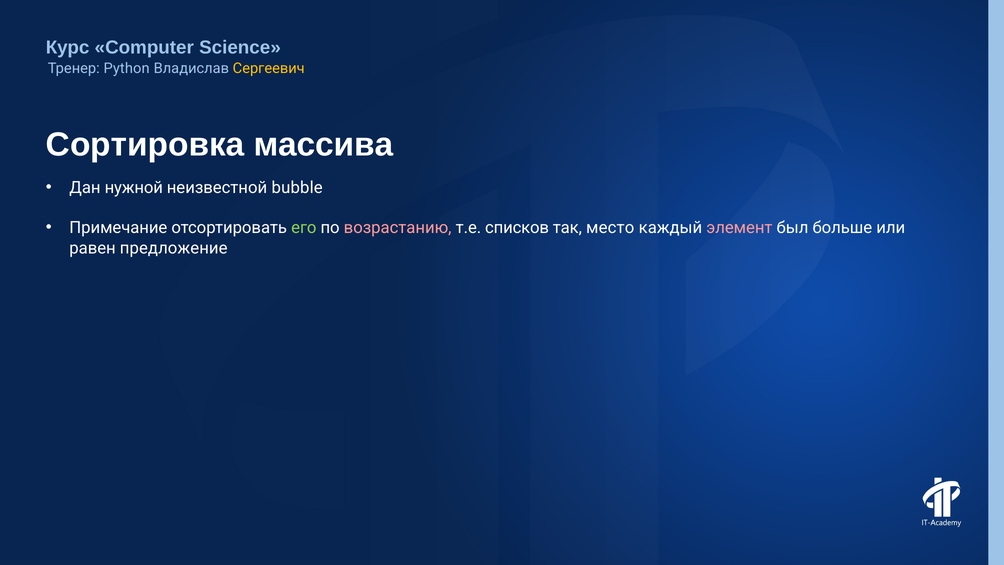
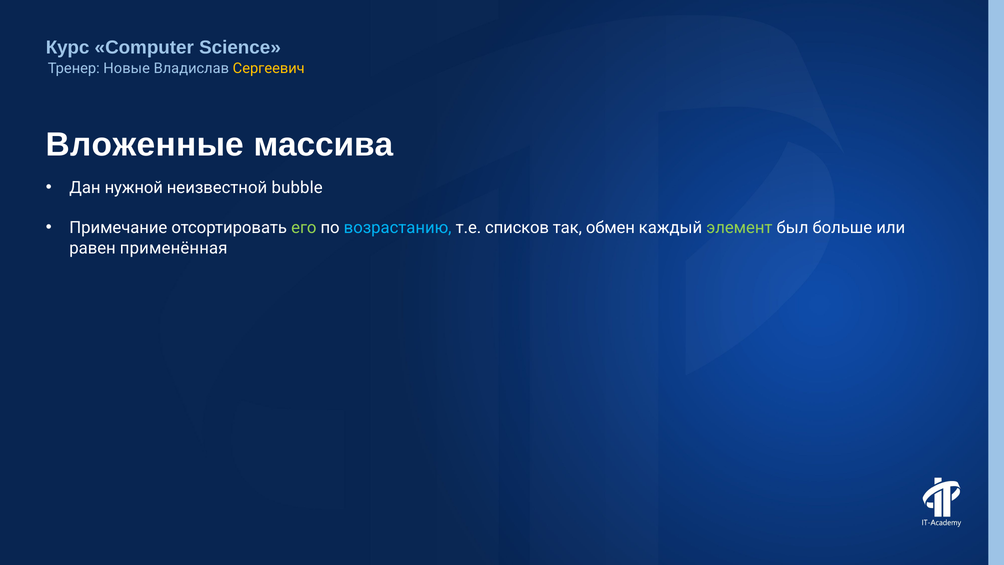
Python: Python -> Новые (127, 68)
Cортировка: Cортировка -> Вложенные (145, 145)
возрастанию colour: pink -> light blue (398, 228)
место: место -> обмен (610, 228)
элемент colour: pink -> light green (739, 228)
предложение: предложение -> применённая (174, 248)
